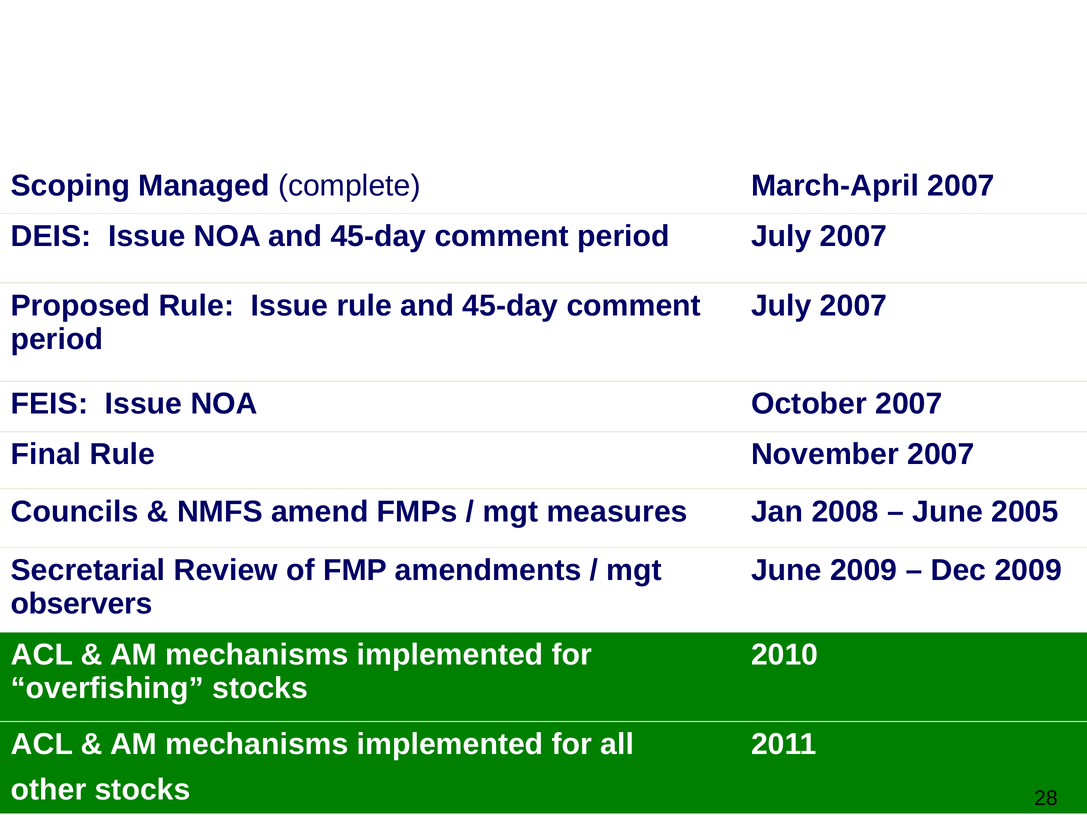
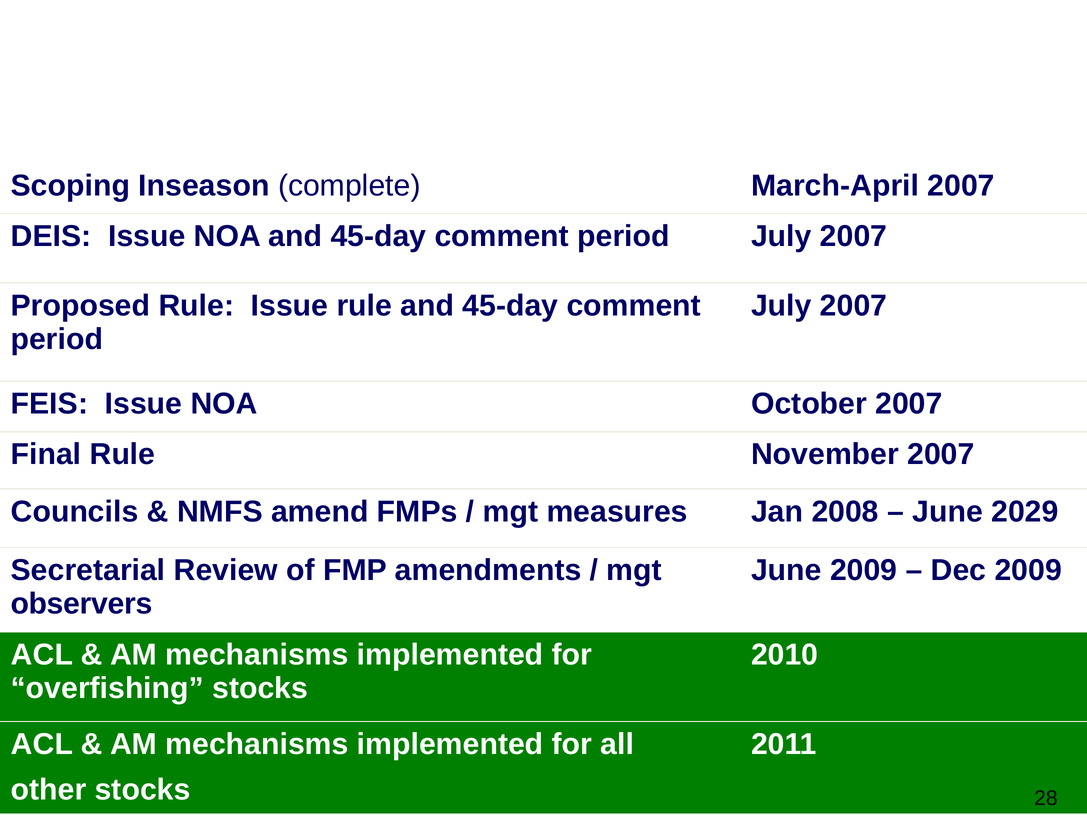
Managed: Managed -> Inseason (204, 186)
2005: 2005 -> 2029 (1025, 512)
